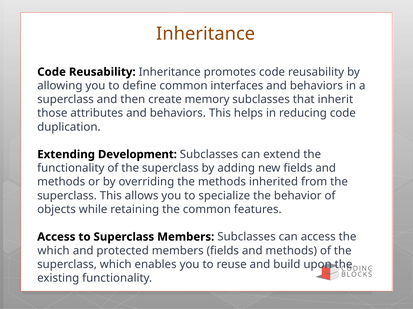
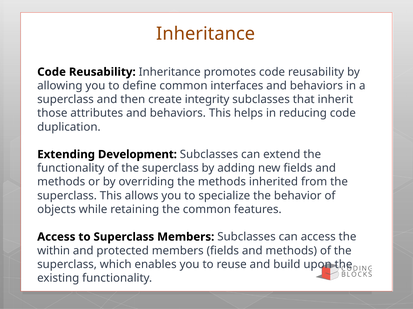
memory: memory -> integrity (207, 100)
which: which -> within (54, 251)
